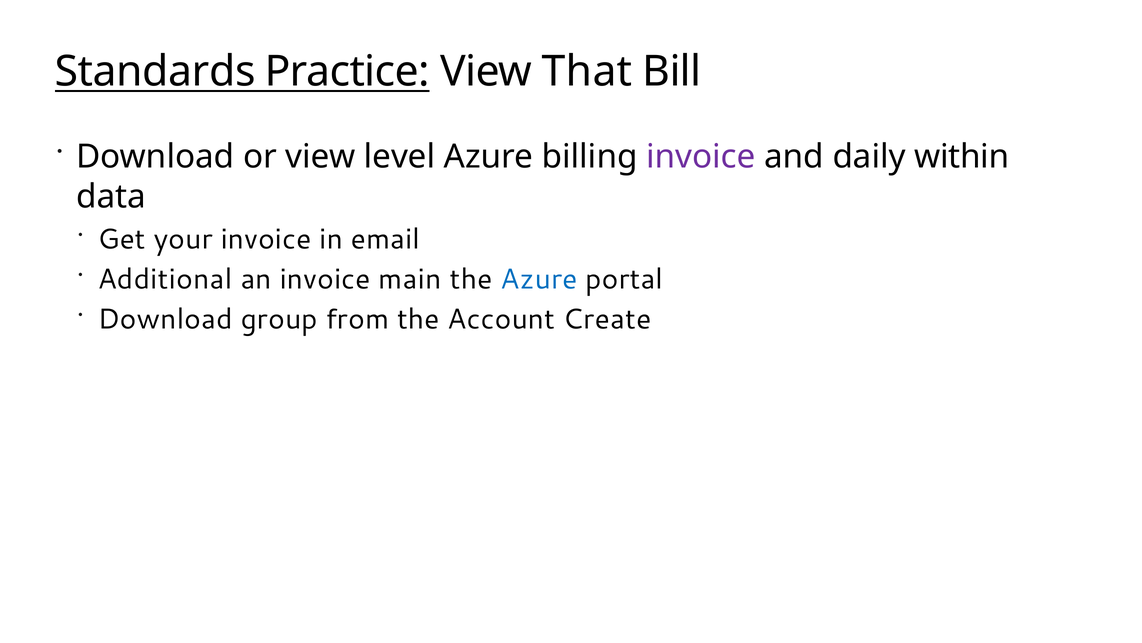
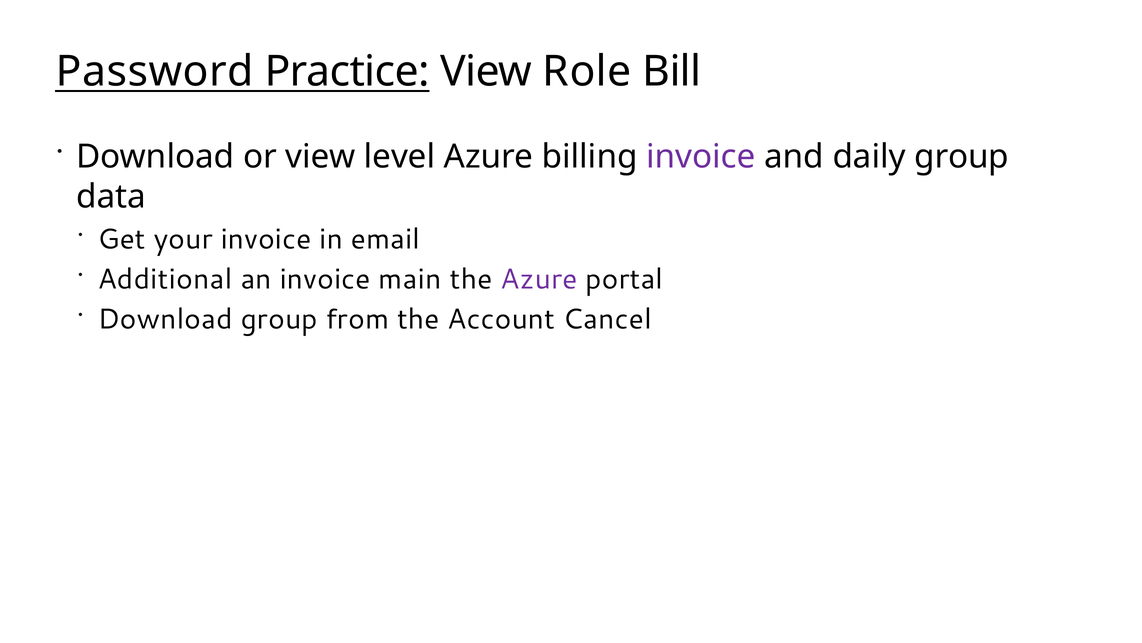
Standards: Standards -> Password (155, 72)
That: That -> Role (587, 72)
daily within: within -> group (962, 157)
Azure colour: blue -> purple (539, 279)
Create: Create -> Cancel (607, 319)
